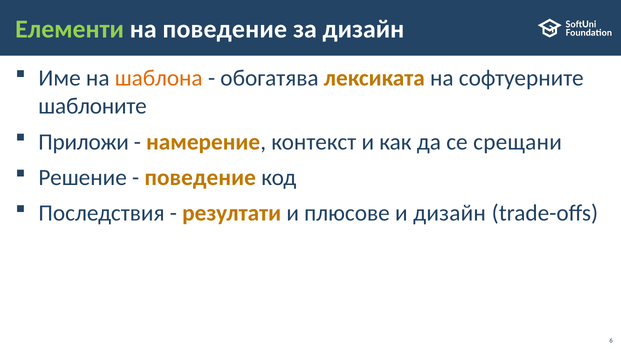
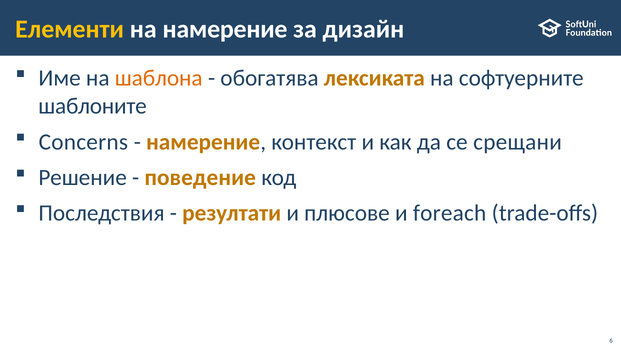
Елементи colour: light green -> yellow (70, 29)
на поведение: поведение -> намерение (225, 29)
Приложи: Приложи -> Concerns (83, 142)
и дизайн: дизайн -> foreach (450, 213)
